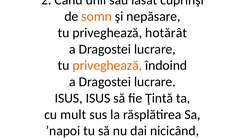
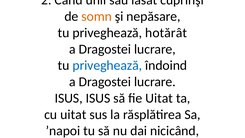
priveghează colour: orange -> blue (107, 65)
fie Ţintă: Ţintă -> Uitat (159, 98)
cu mult: mult -> uitat (73, 114)
